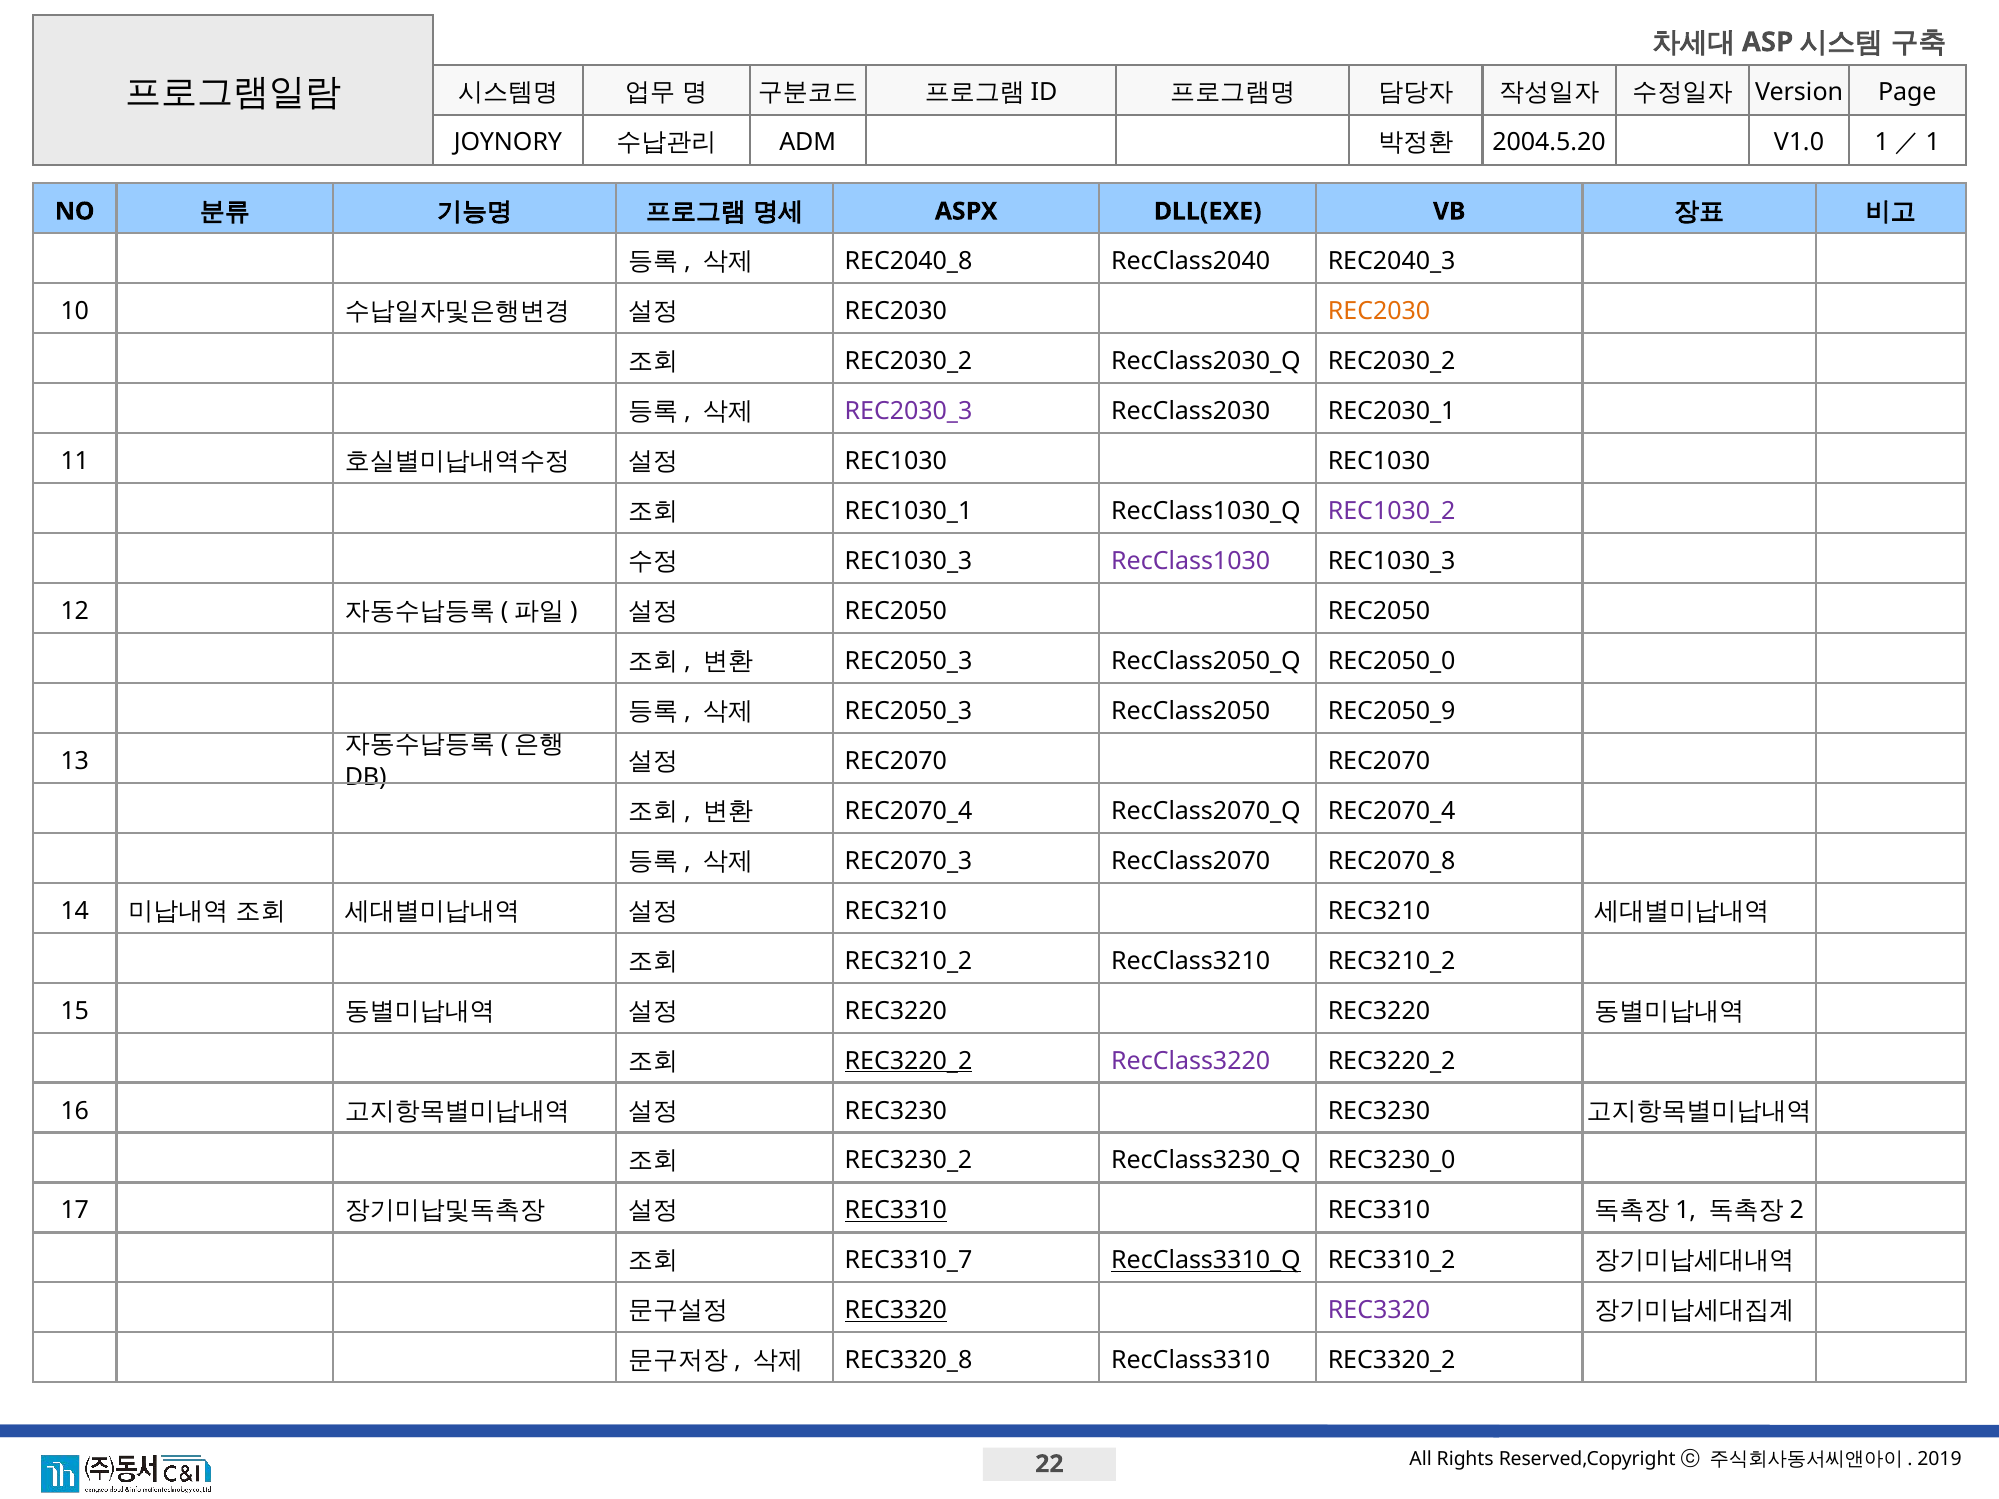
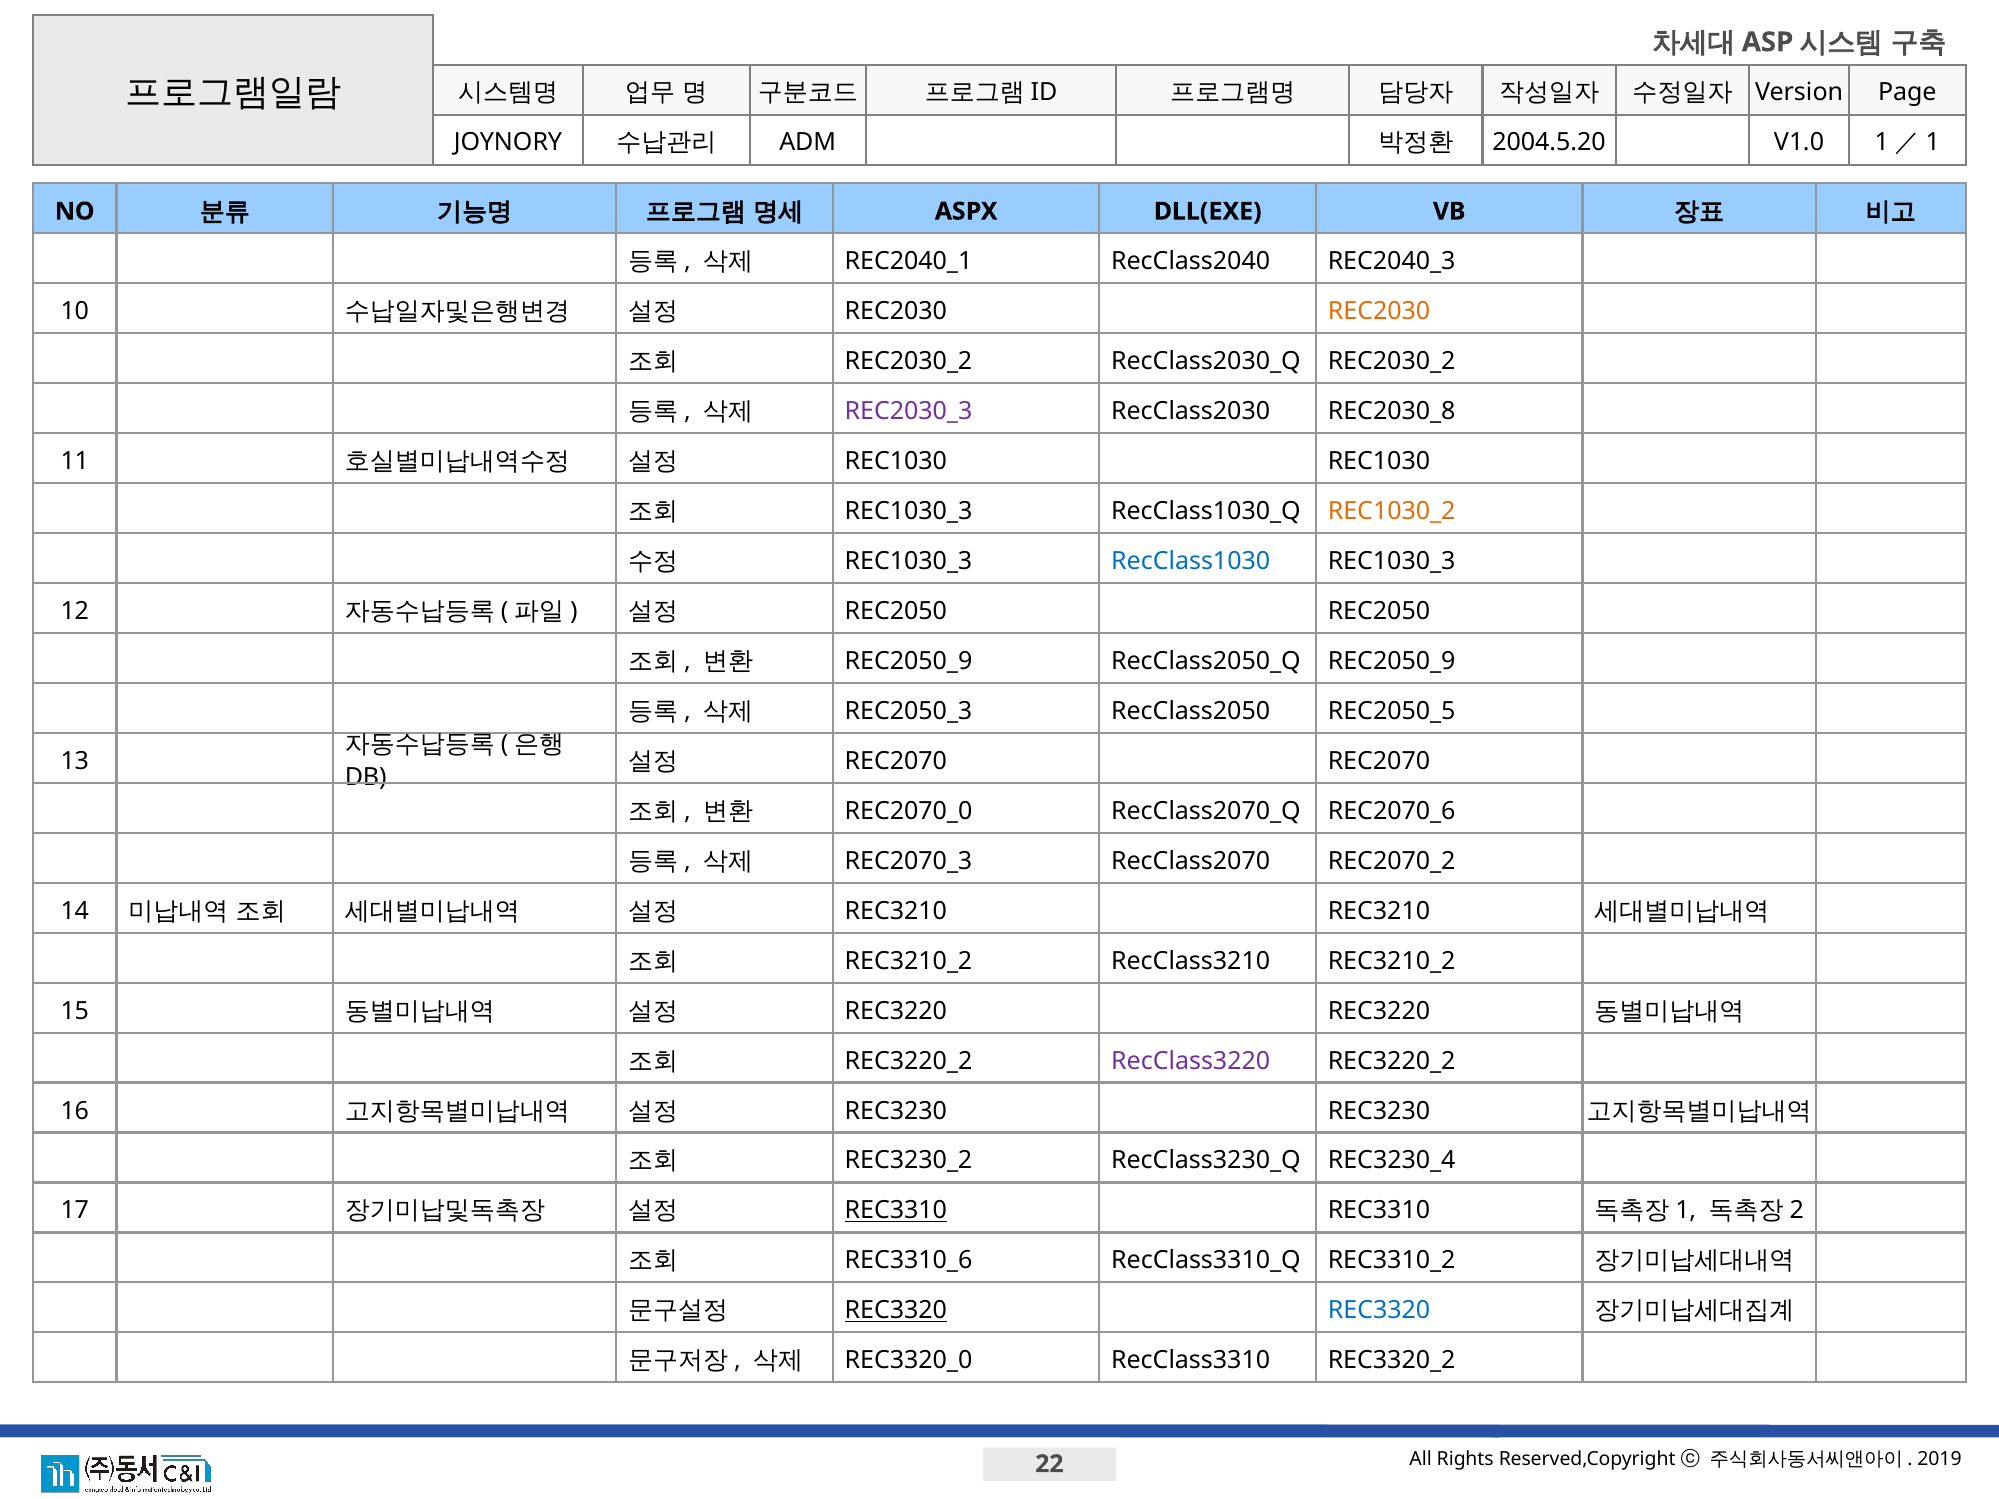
REC2040_8: REC2040_8 -> REC2040_1 (909, 261)
REC2030_1: REC2030_1 -> REC2030_8 (1392, 411)
REC1030_2 colour: purple -> orange (1392, 511)
REC1030_1: REC1030_1 -> REC1030_3 (909, 511)
RecClass1030 colour: purple -> blue (1191, 561)
RecClass2050_Q REC2050_0: REC2050_0 -> REC2050_9 (1392, 661)
REC2050_3: REC2050_3 -> REC2050_9 (909, 661)
REC2050_9: REC2050_9 -> REC2050_5 (1392, 711)
RecClass2070_Q REC2070_4: REC2070_4 -> REC2070_6 (1392, 811)
REC2070_4: REC2070_4 -> REC2070_0 (909, 811)
REC2070_8: REC2070_8 -> REC2070_2 (1392, 861)
REC3220_2 underline: present -> none (909, 1061)
REC3230_0: REC3230_0 -> REC3230_4 (1392, 1161)
RecClass3310_Q underline: present -> none (1206, 1261)
REC3310_7: REC3310_7 -> REC3310_6 (909, 1261)
REC3320 colour: purple -> blue (1379, 1311)
REC3320_8: REC3320_8 -> REC3320_0 (909, 1361)
